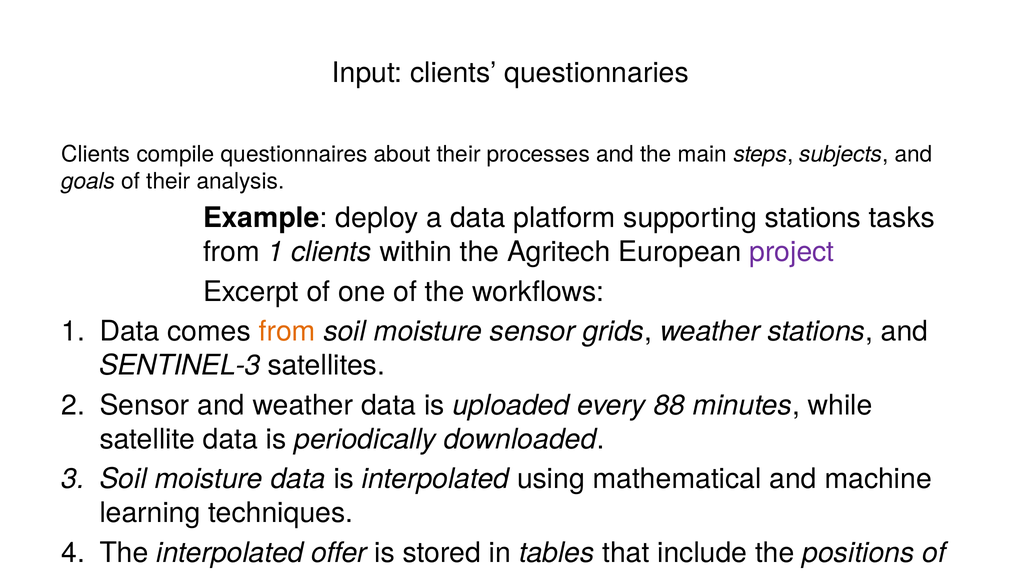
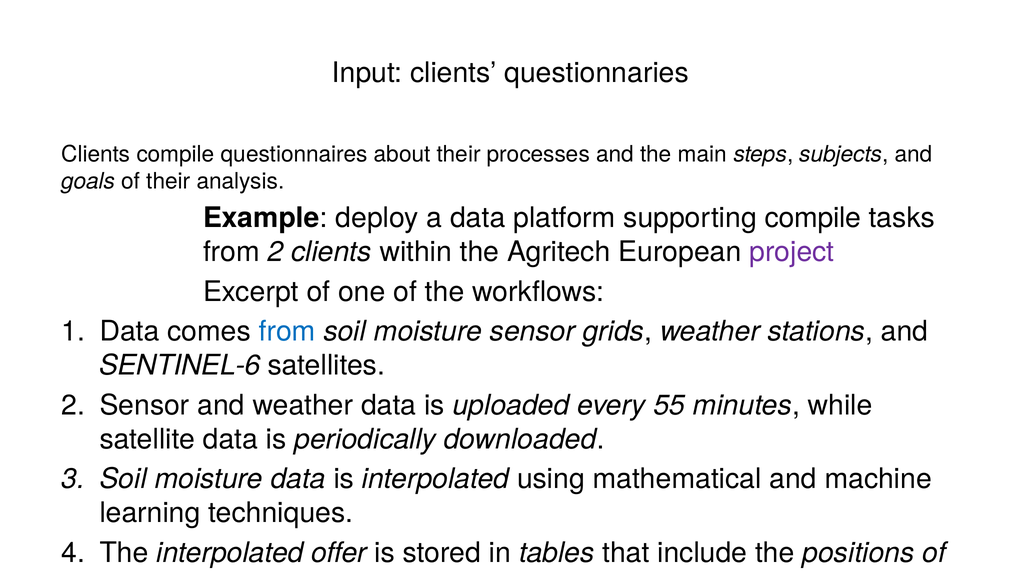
supporting stations: stations -> compile (813, 218)
from 1: 1 -> 2 (275, 252)
from colour: orange -> blue (287, 332)
SENTINEL-3: SENTINEL-3 -> SENTINEL-6 (180, 366)
88: 88 -> 55 (669, 405)
